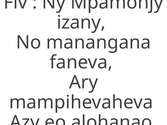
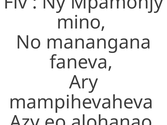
izany: izany -> mino (81, 22)
